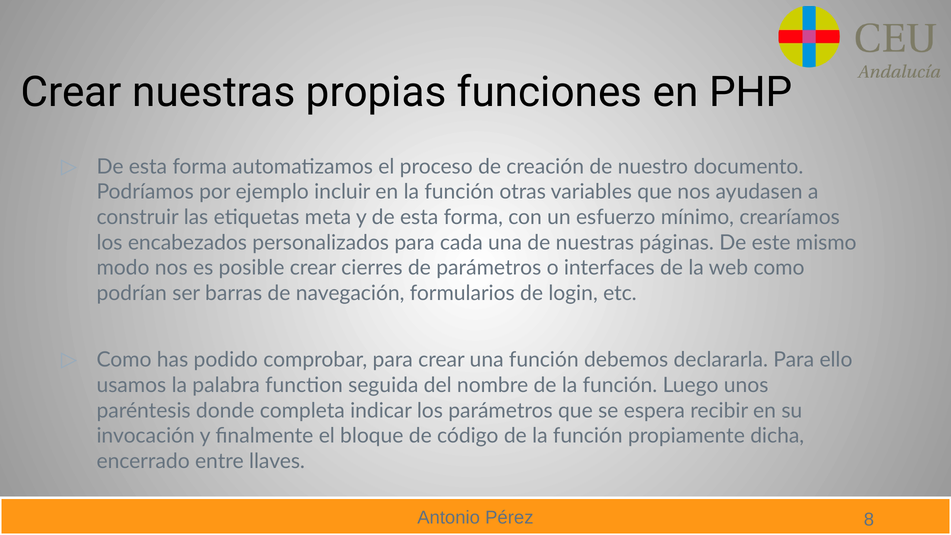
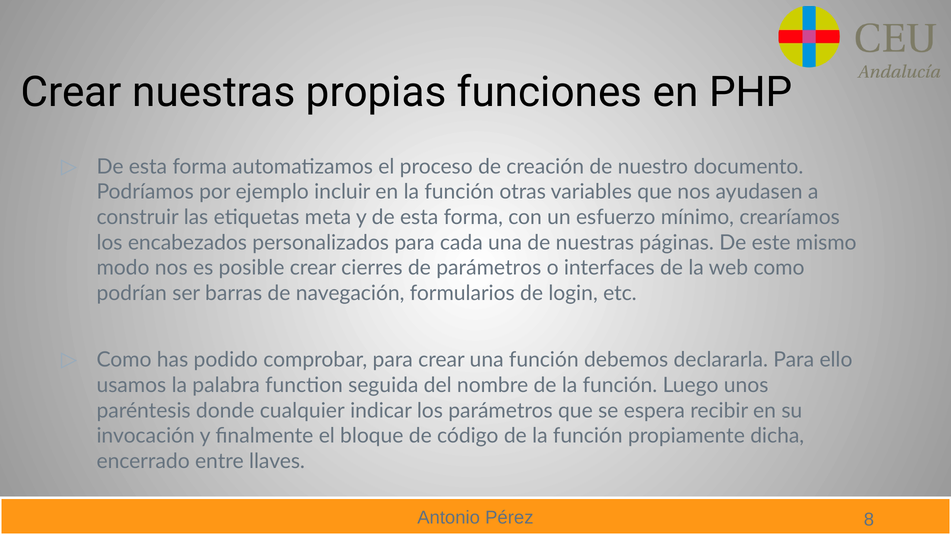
completa: completa -> cualquier (302, 411)
